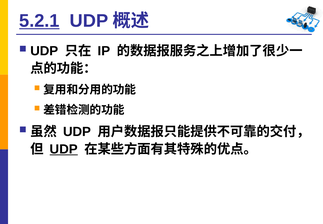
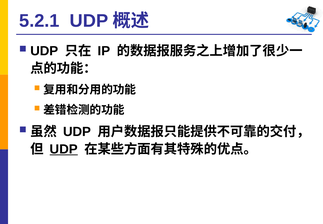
5.2.1 underline: present -> none (39, 21)
